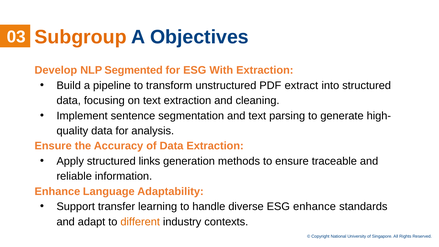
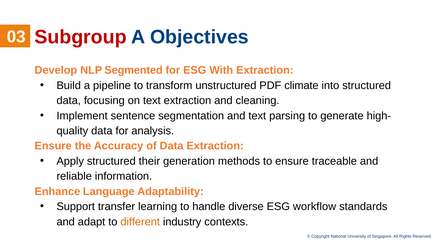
Subgroup colour: orange -> red (81, 37)
extract: extract -> climate (301, 85)
links: links -> their (149, 161)
ESG enhance: enhance -> workflow (315, 207)
